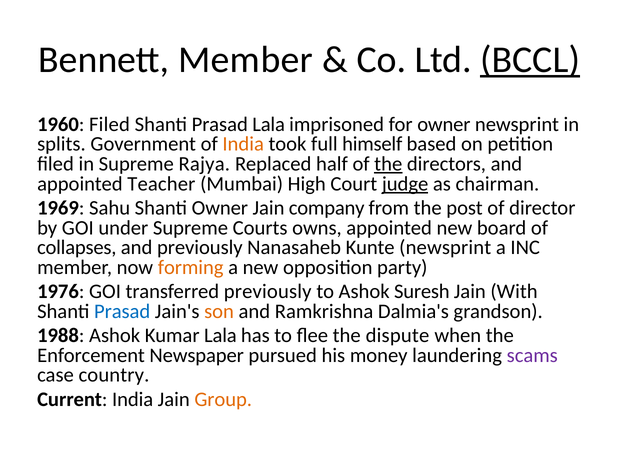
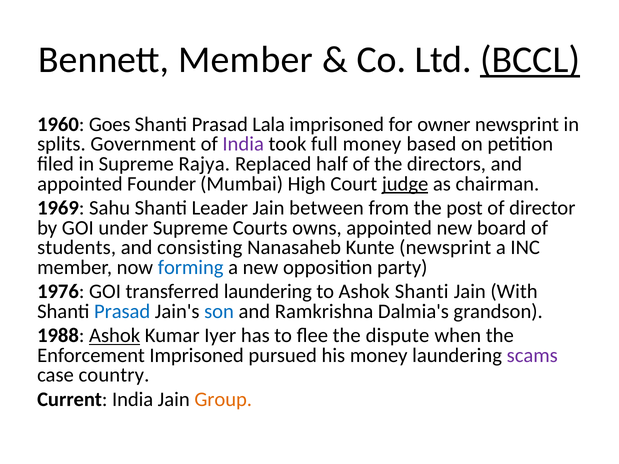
1960 Filed: Filed -> Goes (110, 124)
India colour: orange -> purple (243, 144)
full himself: himself -> money (372, 144)
the underline: present -> none (388, 164)
Teacher: Teacher -> Founder (162, 184)
Shanti Owner: Owner -> Leader (220, 208)
company: company -> between (327, 208)
collapses: collapses -> students (77, 248)
and previously: previously -> consisting (200, 248)
forming colour: orange -> blue (191, 267)
transferred previously: previously -> laundering (268, 292)
Ashok Suresh: Suresh -> Shanti (422, 292)
son colour: orange -> blue (219, 312)
Ashok underline: none -> present (115, 336)
Kumar Lala: Lala -> Iyer (220, 336)
Enforcement Newspaper: Newspaper -> Imprisoned (197, 356)
